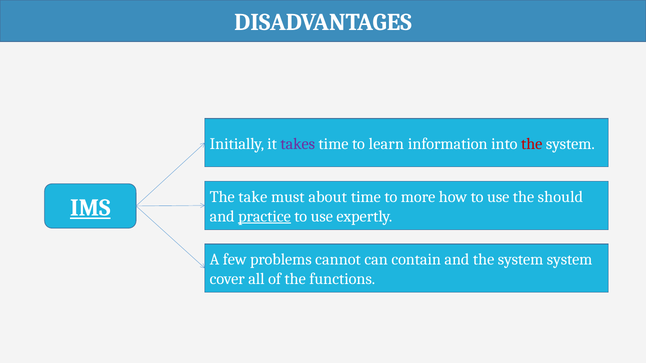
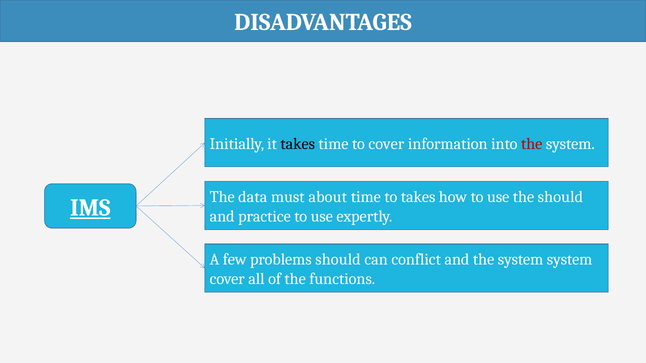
takes colour: purple -> black (298, 144)
to learn: learn -> cover (386, 144)
take: take -> data (253, 197)
to more: more -> takes (418, 197)
practice underline: present -> none (264, 216)
problems cannot: cannot -> should (338, 260)
contain: contain -> conflict (416, 260)
